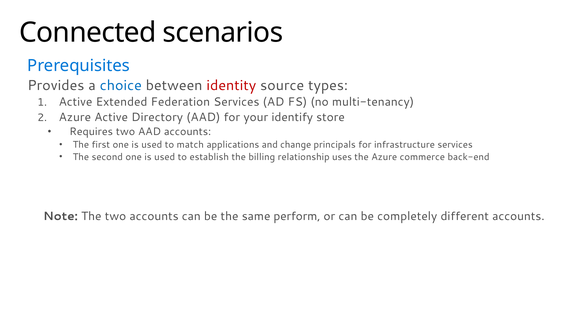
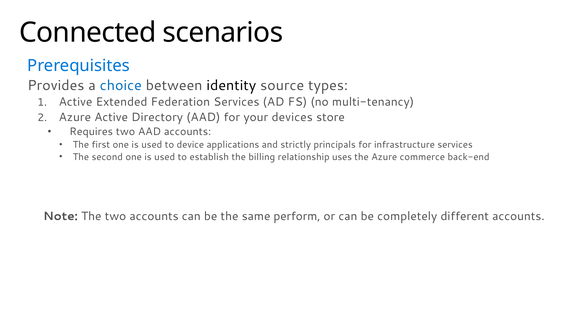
identity colour: red -> black (231, 85)
identify: identify -> devices (292, 117)
match: match -> device (190, 145)
change: change -> strictly (296, 145)
